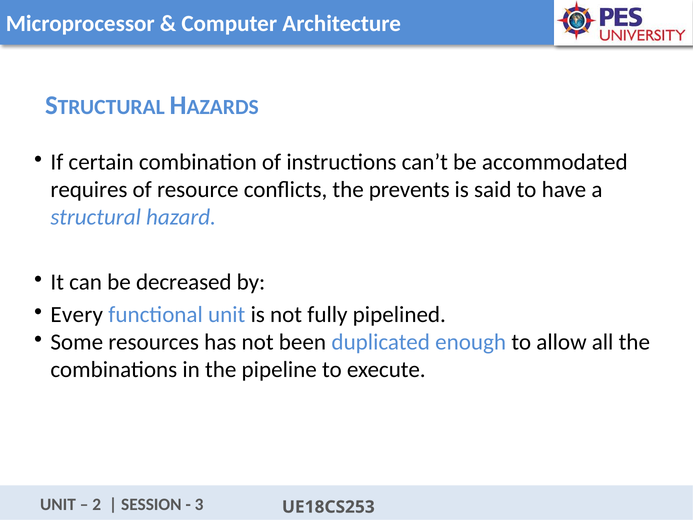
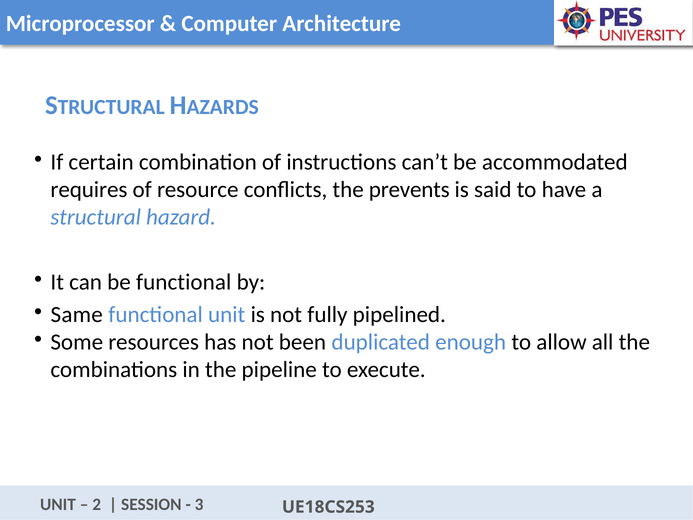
be decreased: decreased -> functional (184, 282)
Every: Every -> Same (77, 314)
